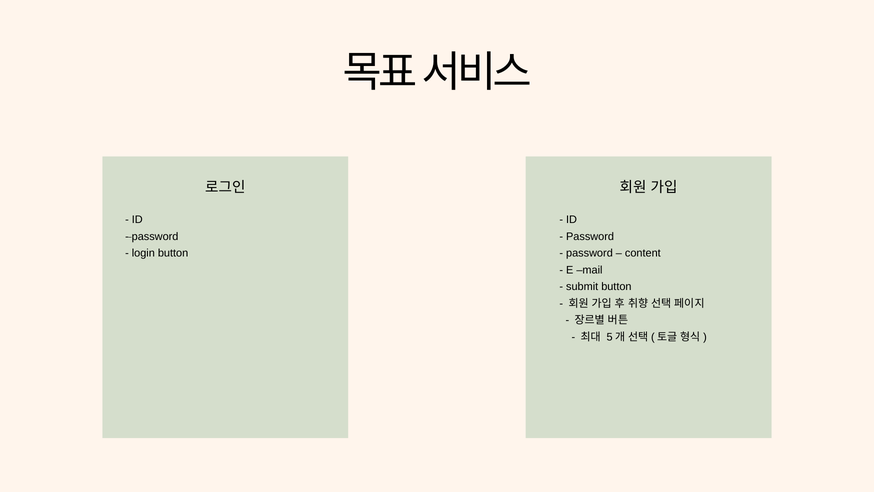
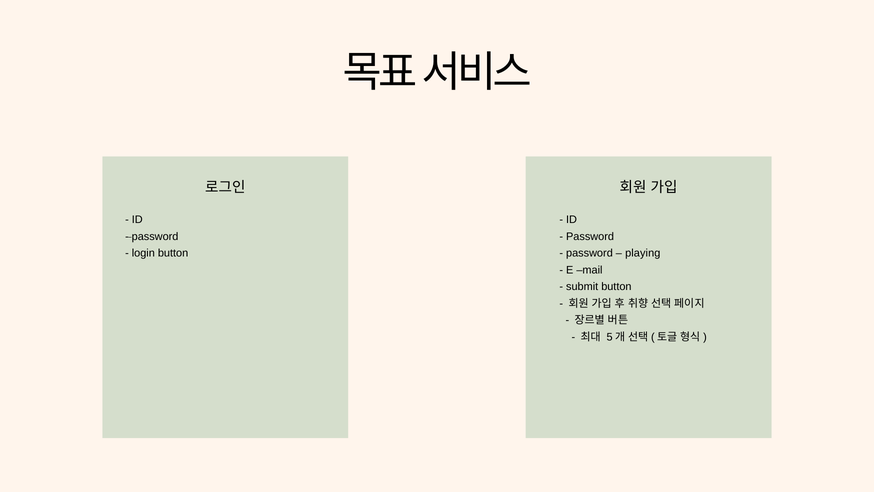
content: content -> playing (643, 253)
